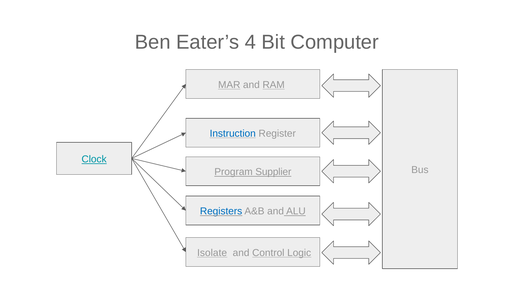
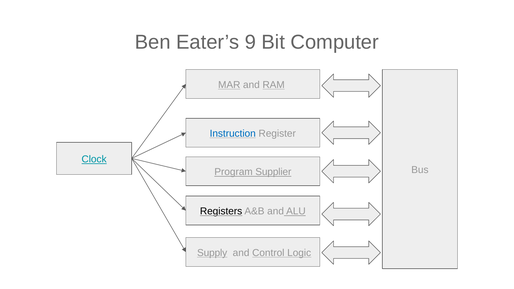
4: 4 -> 9 (250, 42)
Registers colour: blue -> black (221, 211)
Isolate: Isolate -> Supply (212, 253)
